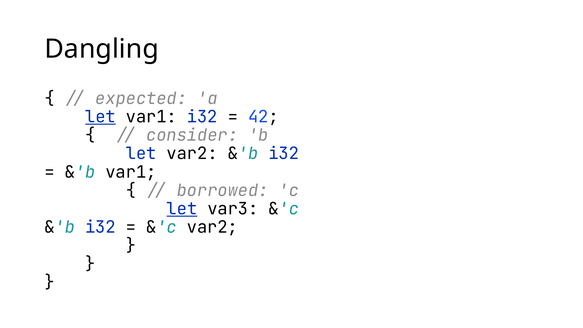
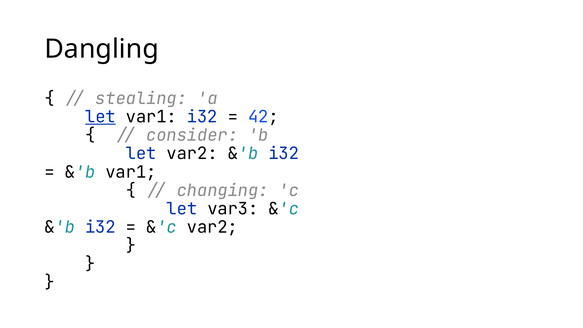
expected: expected -> stealing (141, 99)
borrowed: borrowed -> changing (223, 190)
let underline: present -> none (182, 209)
